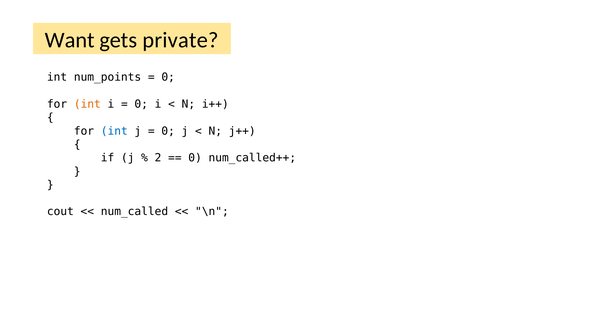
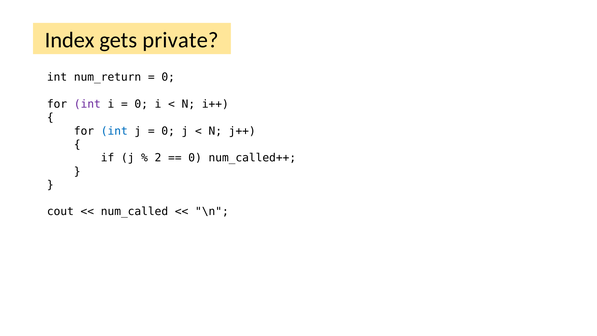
Want: Want -> Index (70, 40)
num_points: num_points -> num_return (108, 77)
int colour: orange -> purple (87, 104)
